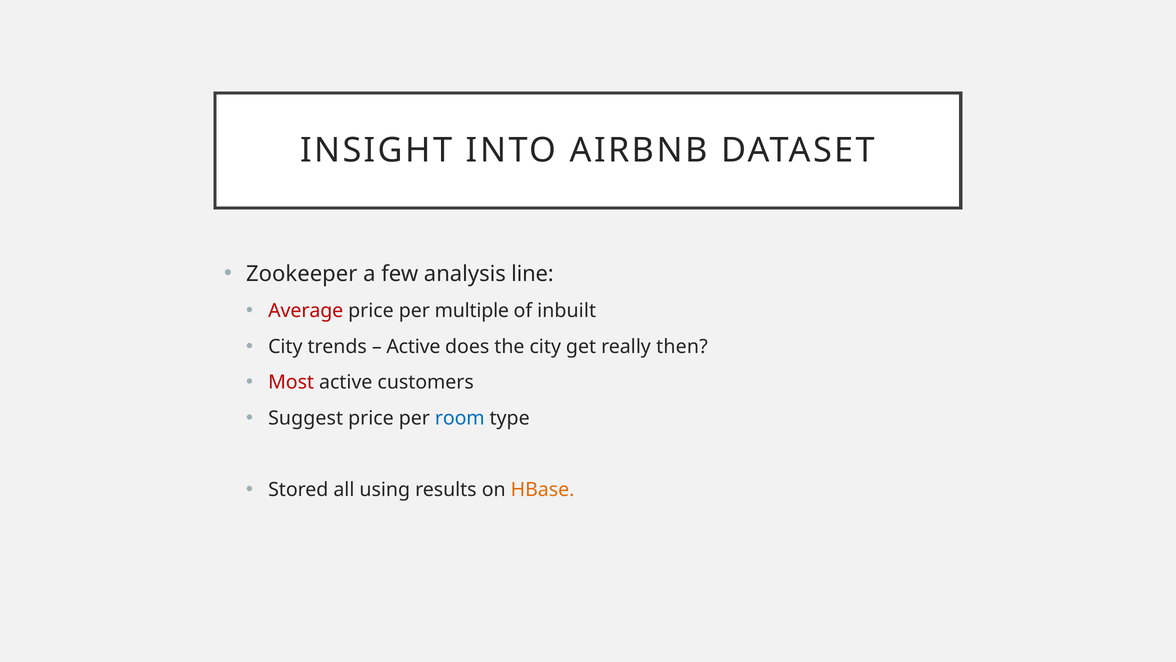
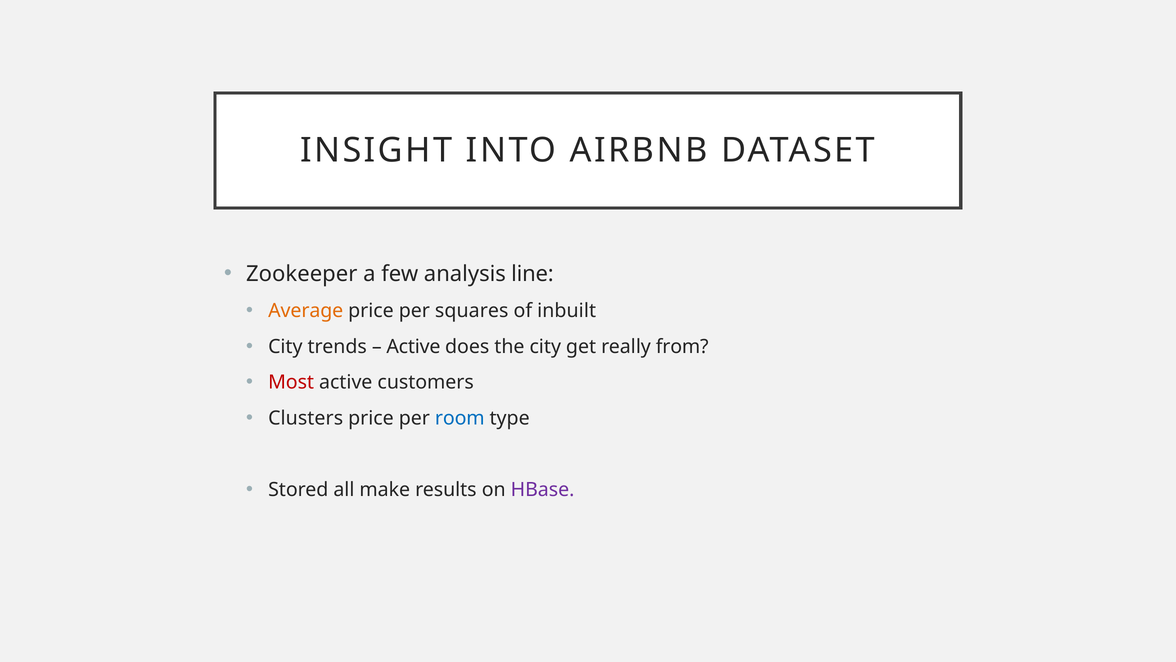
Average colour: red -> orange (306, 311)
multiple: multiple -> squares (472, 311)
then: then -> from (682, 346)
Suggest: Suggest -> Clusters (306, 418)
using: using -> make (385, 490)
HBase colour: orange -> purple (543, 490)
